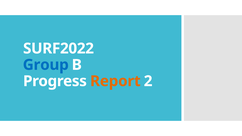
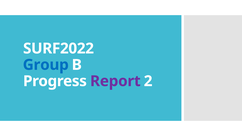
Report colour: orange -> purple (115, 81)
